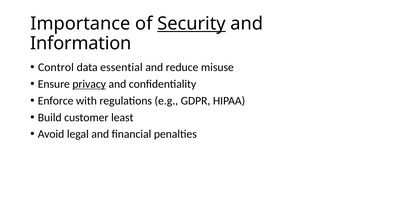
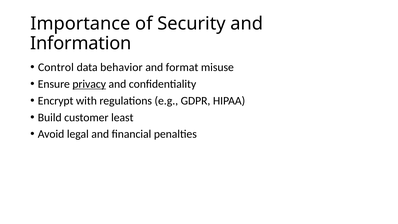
Security underline: present -> none (192, 24)
essential: essential -> behavior (121, 67)
reduce: reduce -> format (182, 67)
Enforce: Enforce -> Encrypt (56, 101)
